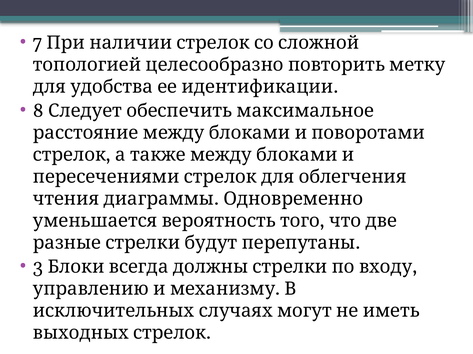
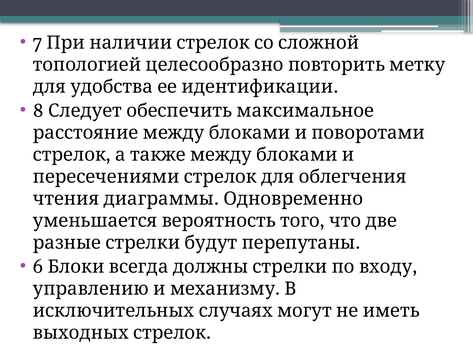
3: 3 -> 6 (38, 267)
